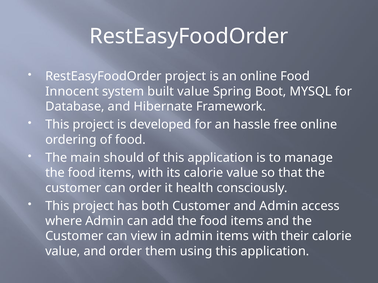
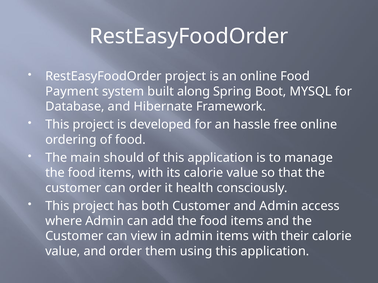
Innocent: Innocent -> Payment (72, 92)
built value: value -> along (194, 92)
